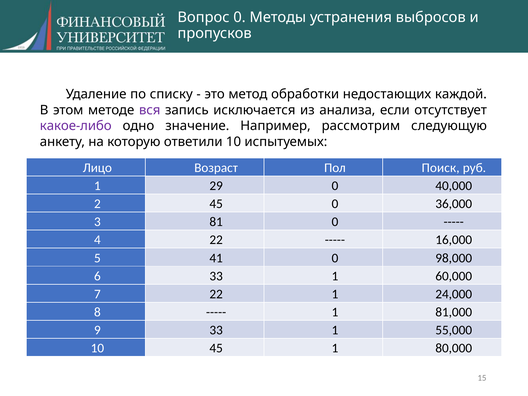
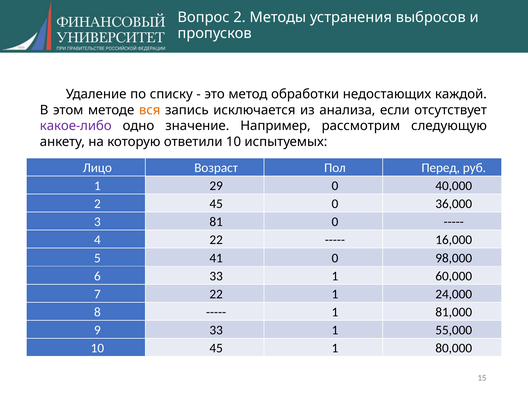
Вопрос 0: 0 -> 2 (240, 17)
вся colour: purple -> orange (150, 110)
Поиск: Поиск -> Перед (441, 168)
